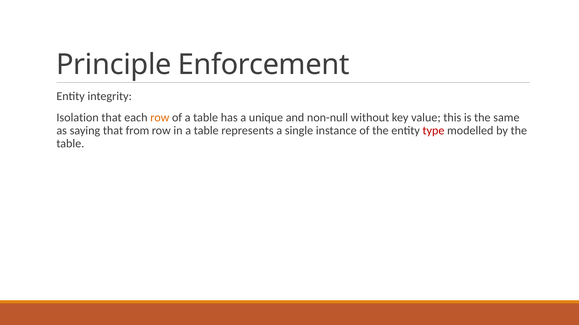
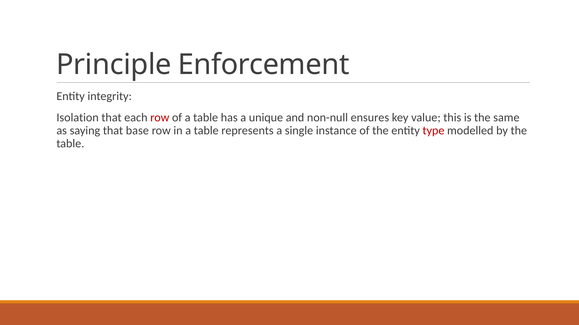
row colour: orange -> red (160, 118)
without: without -> ensures (370, 118)
from: from -> base (137, 131)
